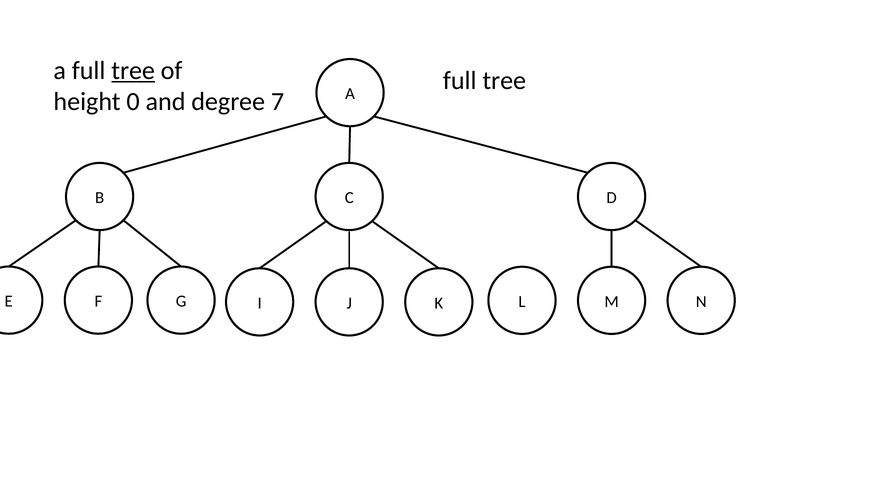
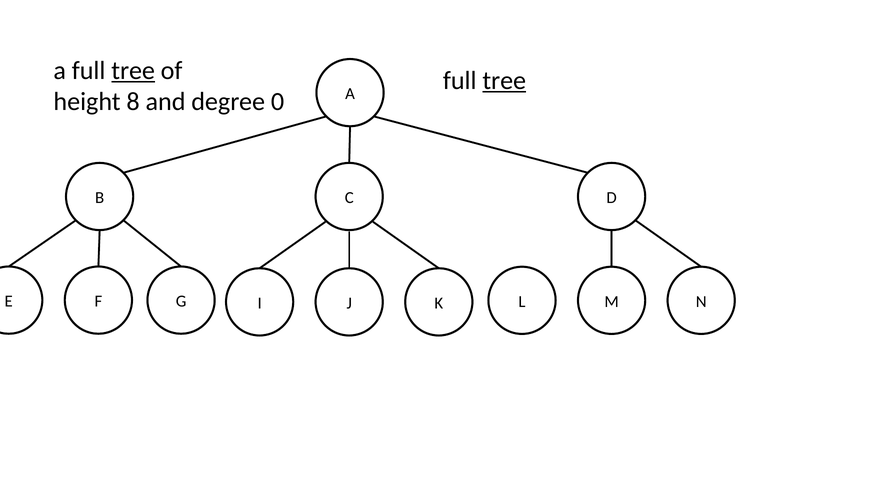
tree underline: none -> present (504, 80)
0: 0 -> 8 (133, 102)
7: 7 -> 0 (278, 102)
